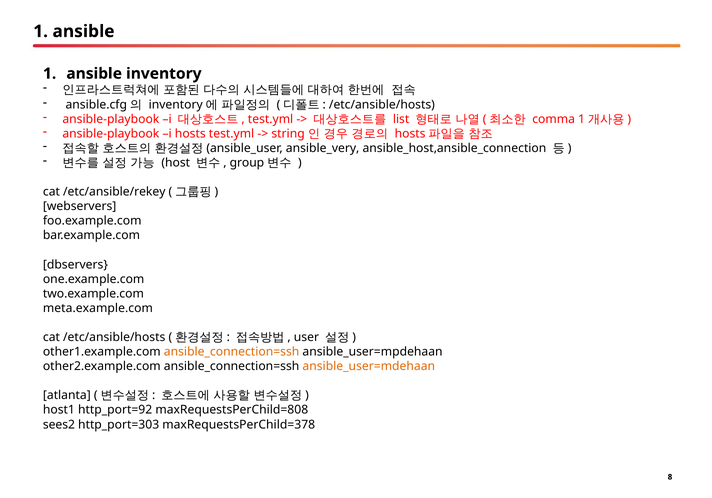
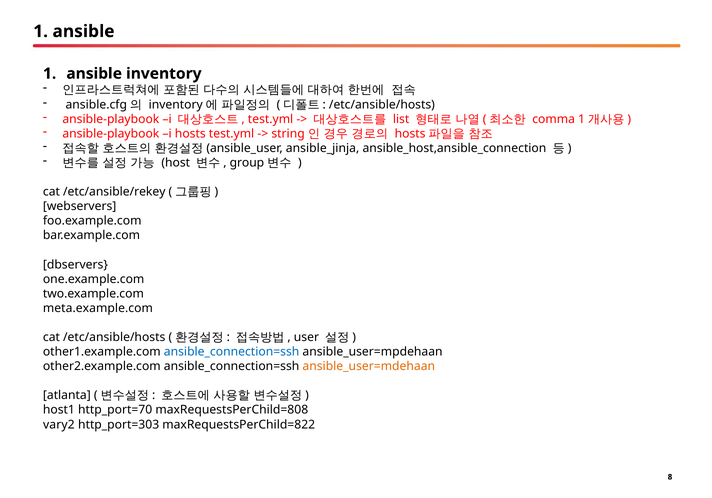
ansible_very: ansible_very -> ansible_jinja (323, 148)
ansible_connection=ssh colour: orange -> blue (232, 352)
http_port=92: http_port=92 -> http_port=70 (115, 410)
sees2: sees2 -> vary2 (59, 425)
maxRequestsPerChild=378: maxRequestsPerChild=378 -> maxRequestsPerChild=822 (239, 425)
